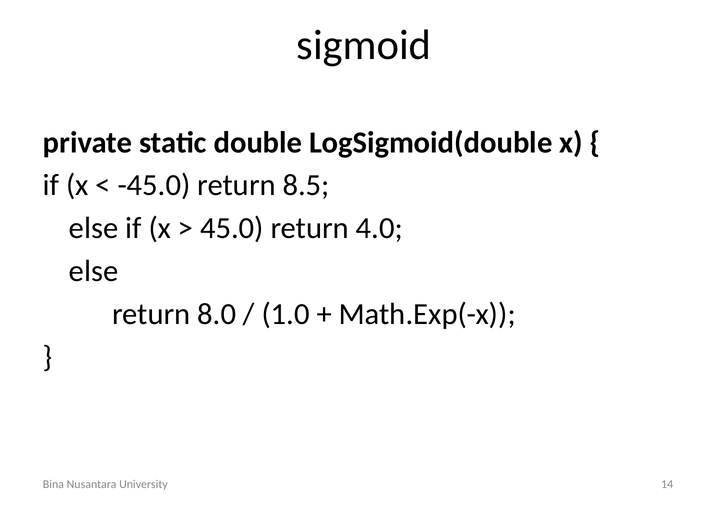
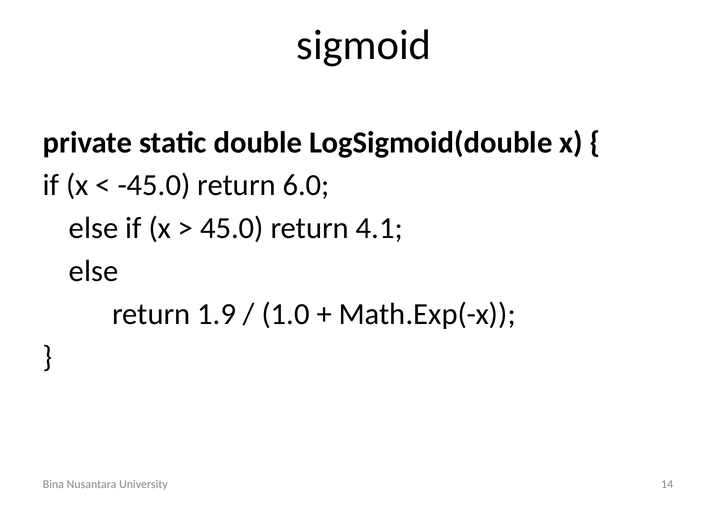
8.5: 8.5 -> 6.0 (306, 185)
4.0: 4.0 -> 4.1 (379, 228)
8.0: 8.0 -> 1.9 (217, 314)
